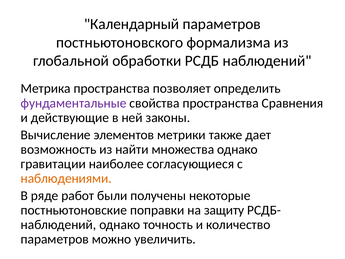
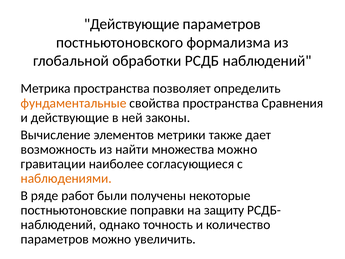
Календарный: Календарный -> Действующие (132, 24)
фундаментальные colour: purple -> orange (74, 103)
множества однако: однако -> можно (237, 149)
